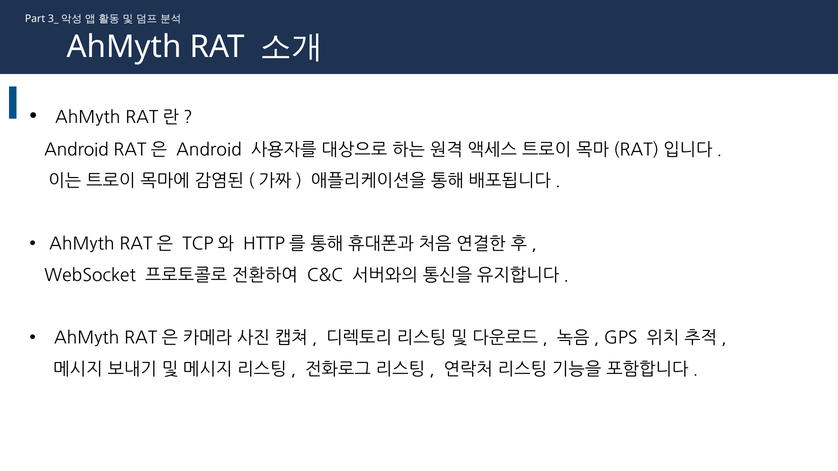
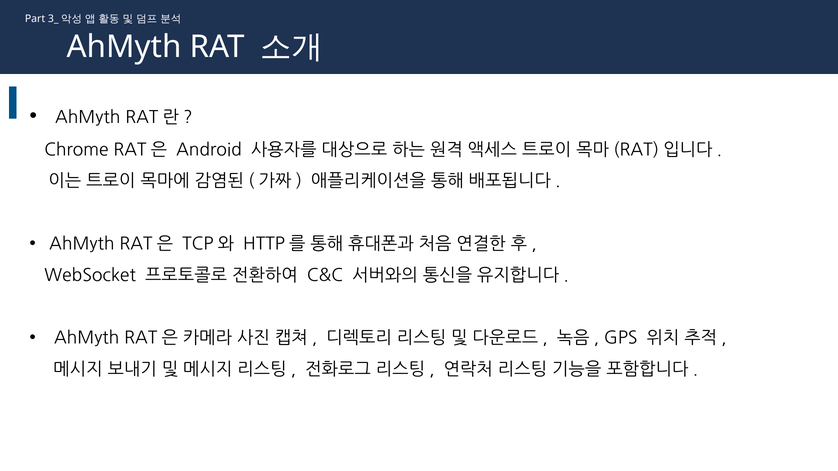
Android: Android -> Chrome (76, 150)
